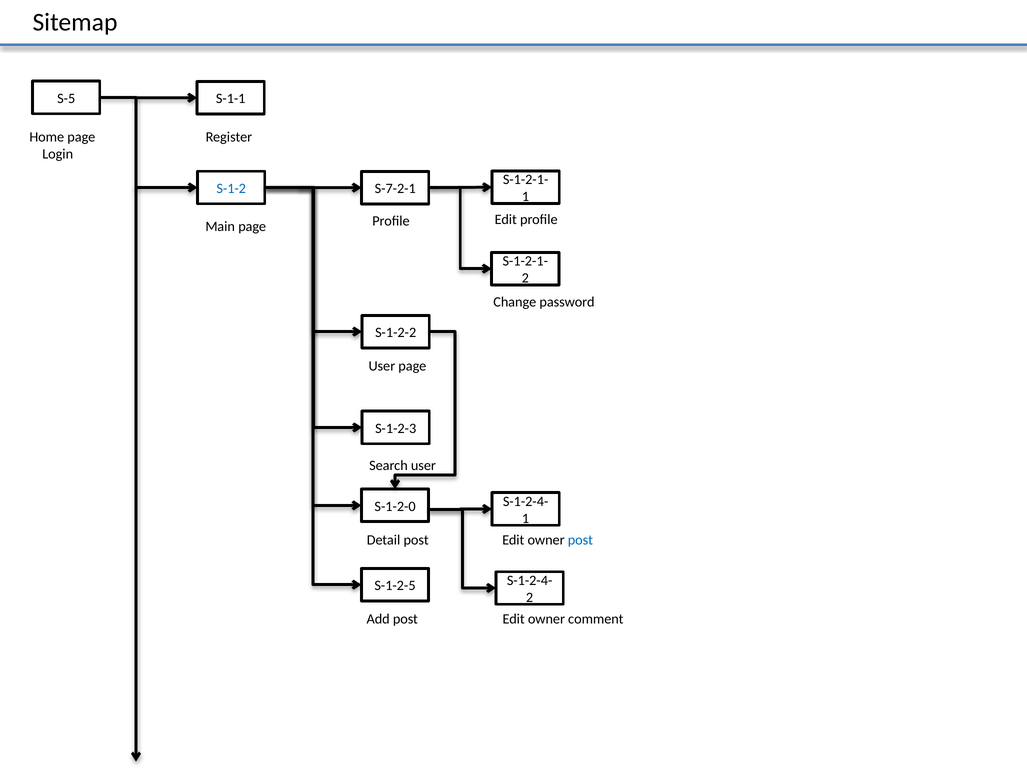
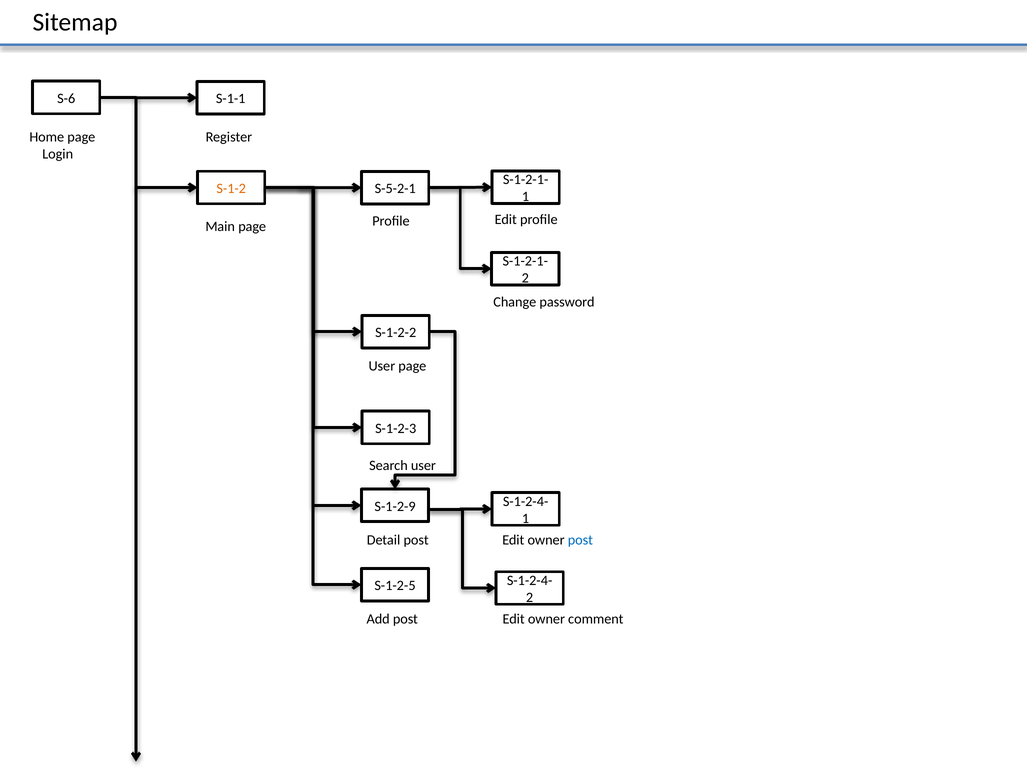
S-5: S-5 -> S-6 (66, 98)
S-1-2 colour: blue -> orange (231, 189)
S-7-2-1: S-7-2-1 -> S-5-2-1 (395, 189)
S-1-2-0: S-1-2-0 -> S-1-2-9 (395, 507)
